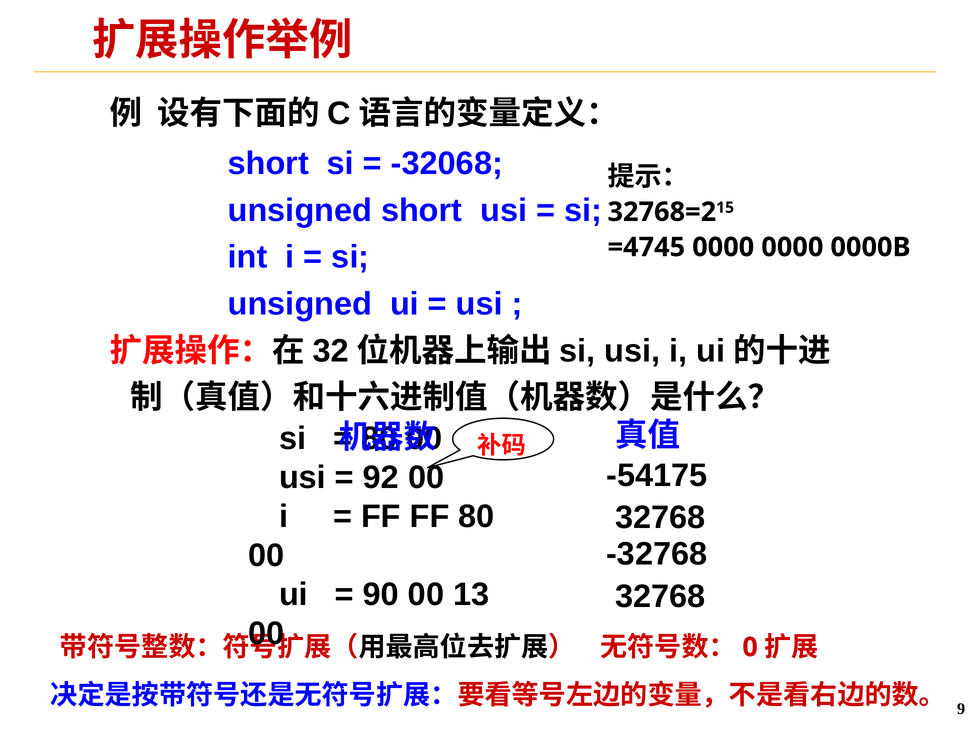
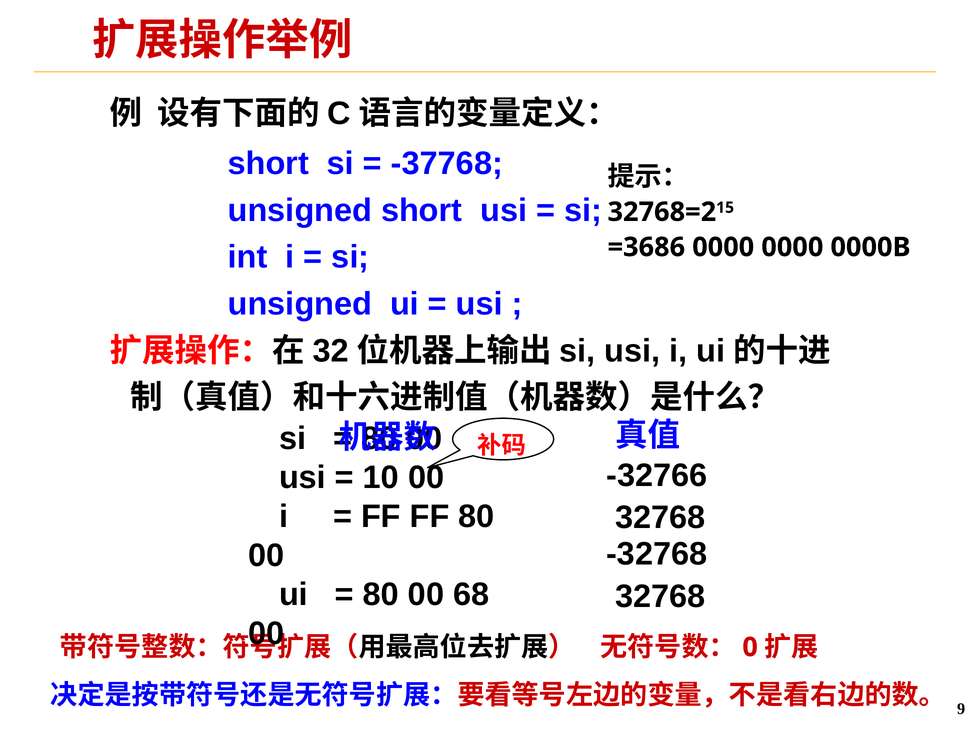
-32068: -32068 -> -37768 (447, 164)
=4745: =4745 -> =3686 (646, 247)
-54175: -54175 -> -32766 (657, 476)
92: 92 -> 10 (381, 478)
90: 90 -> 80 (381, 595)
13: 13 -> 68 (471, 595)
